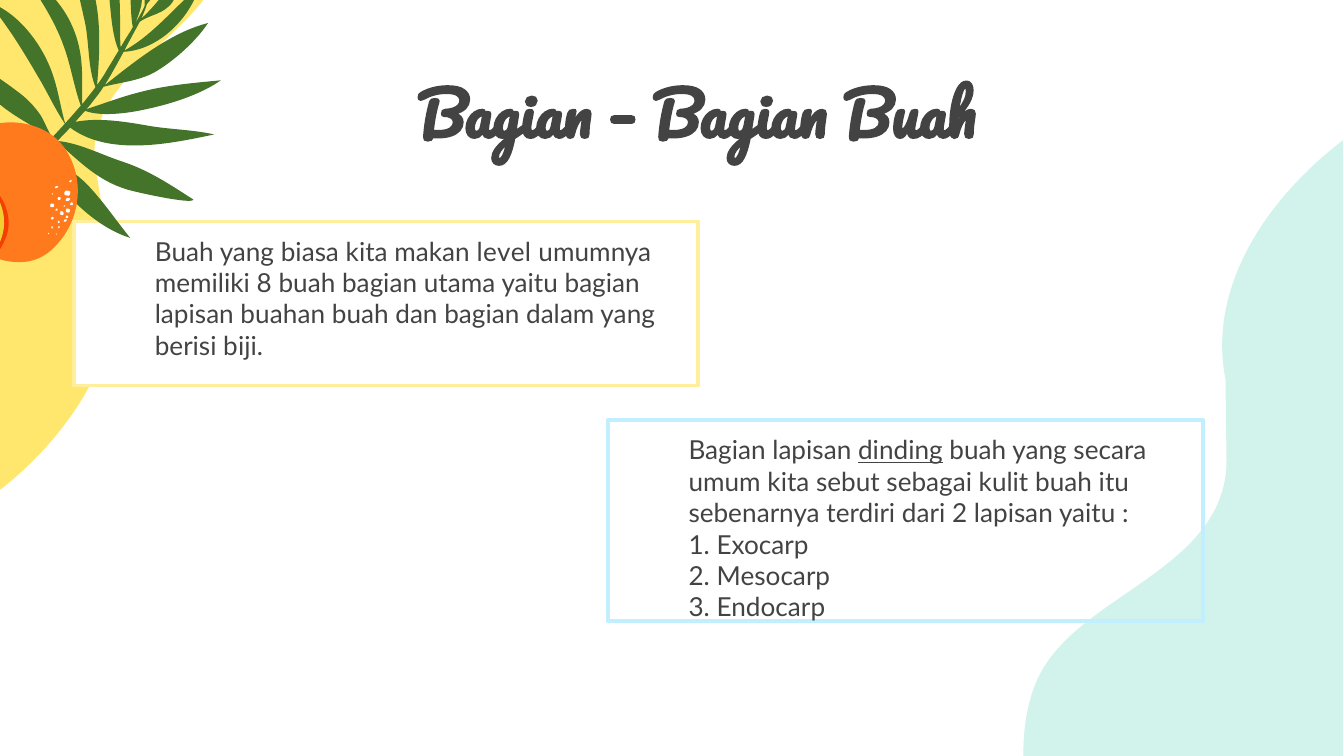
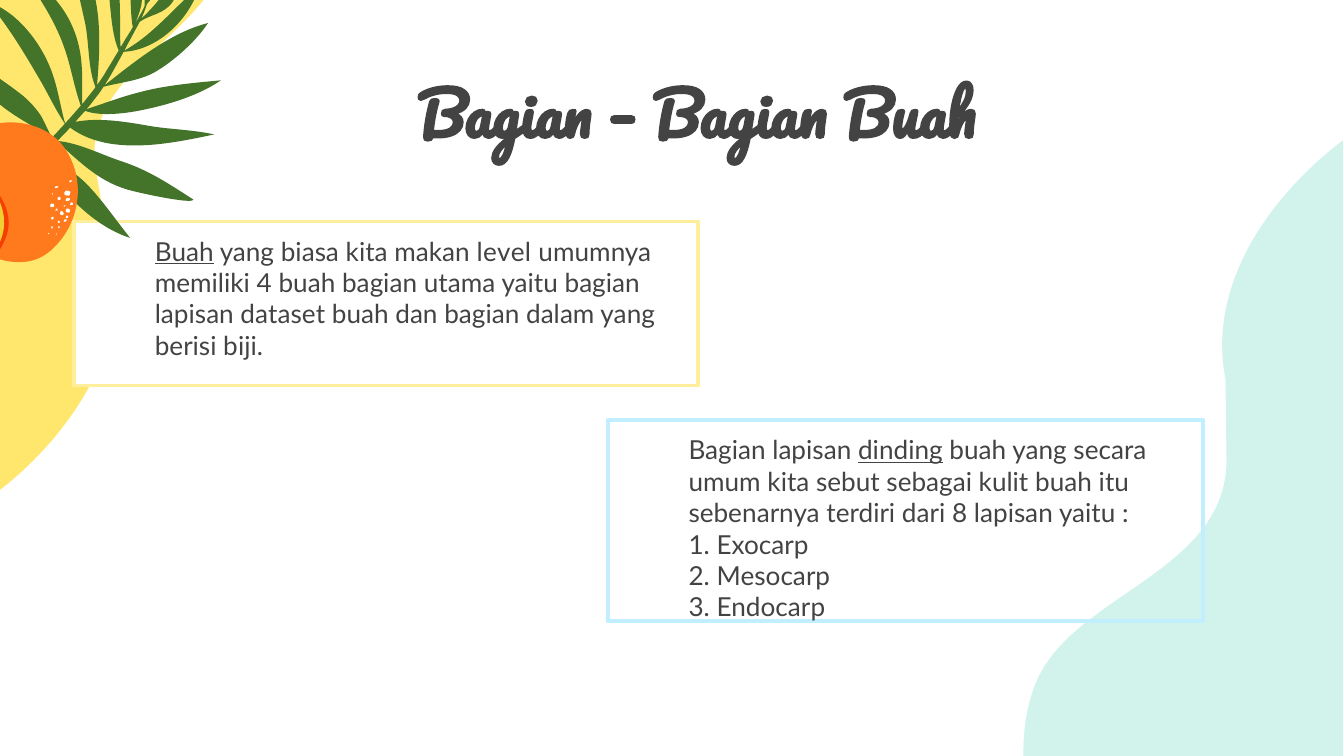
Buah underline: none -> present (184, 252)
8: 8 -> 4 (264, 284)
buahan: buahan -> dataset (283, 315)
dari 2: 2 -> 8 (960, 514)
